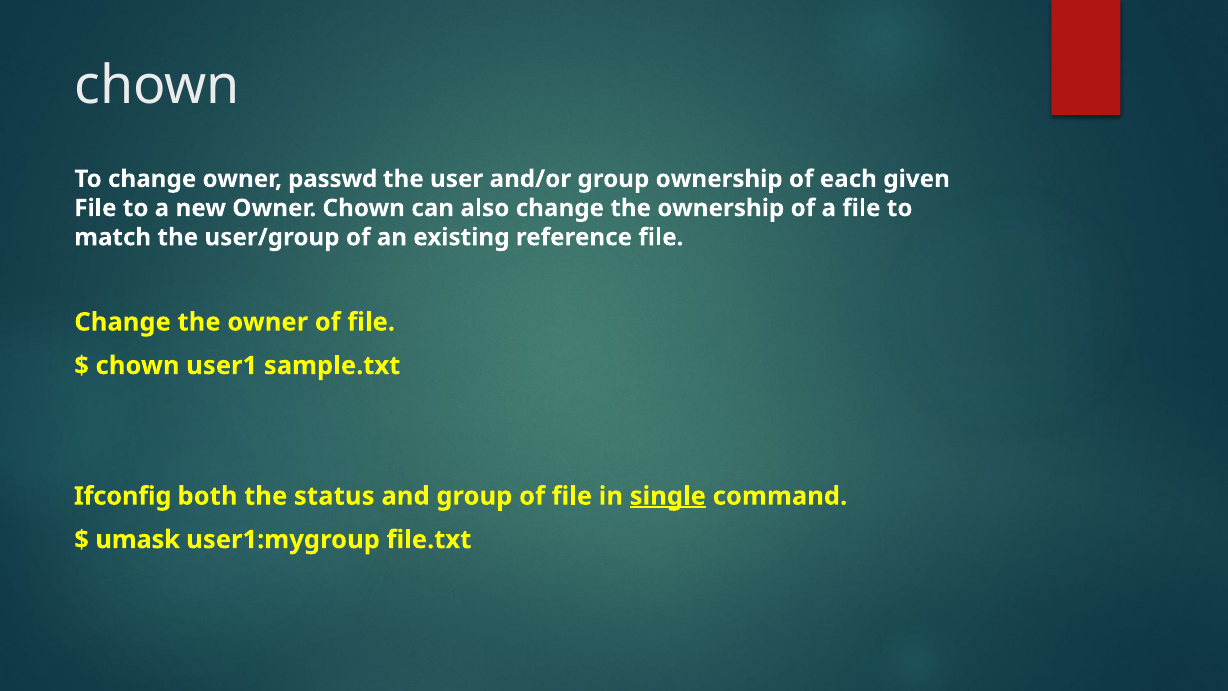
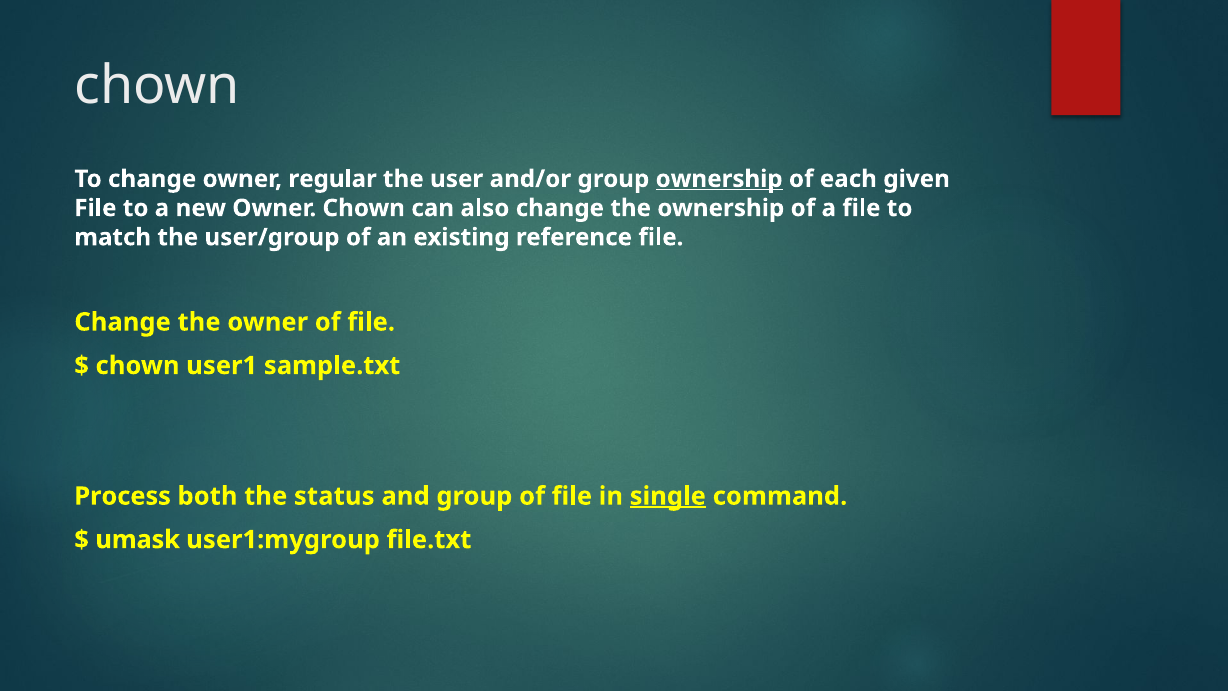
passwd: passwd -> regular (333, 179)
ownership underline: none -> present (719, 179)
Ifconfig: Ifconfig -> Process (123, 496)
